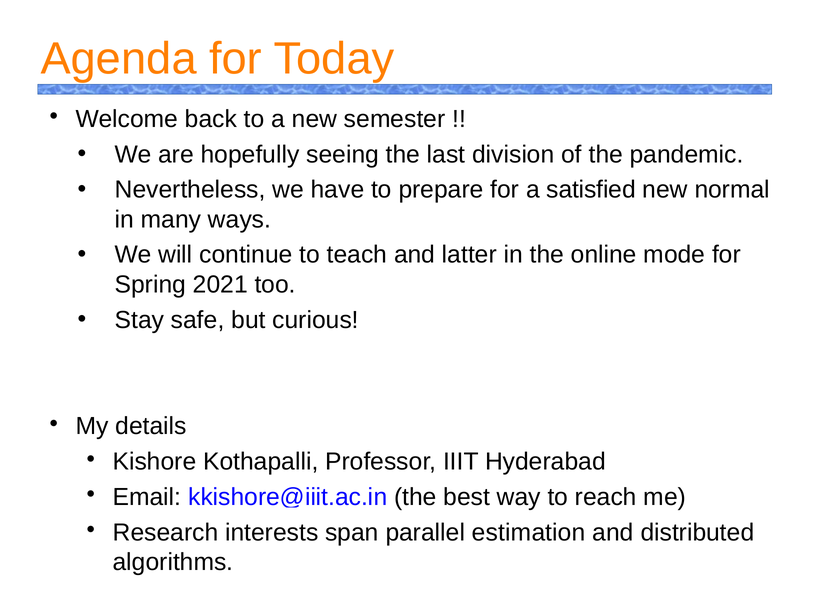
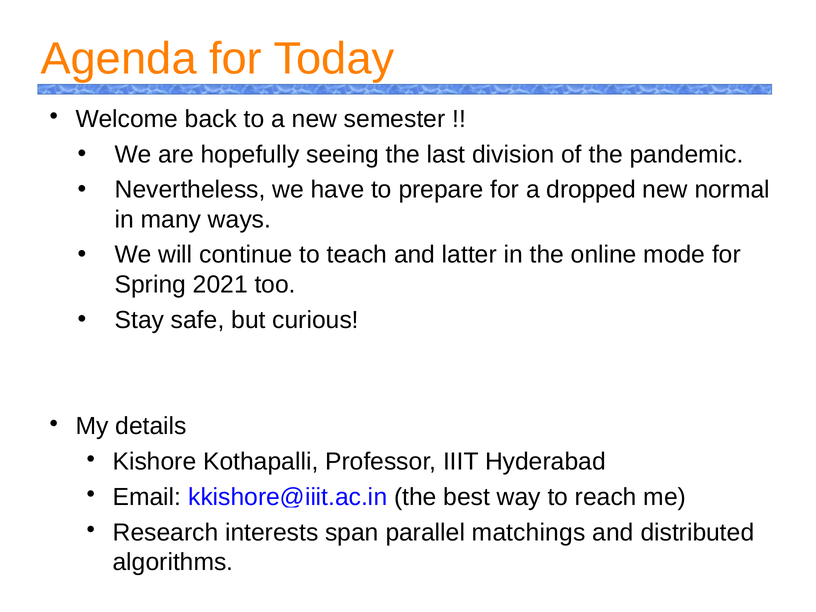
satisfied: satisfied -> dropped (591, 190)
estimation: estimation -> matchings (529, 532)
